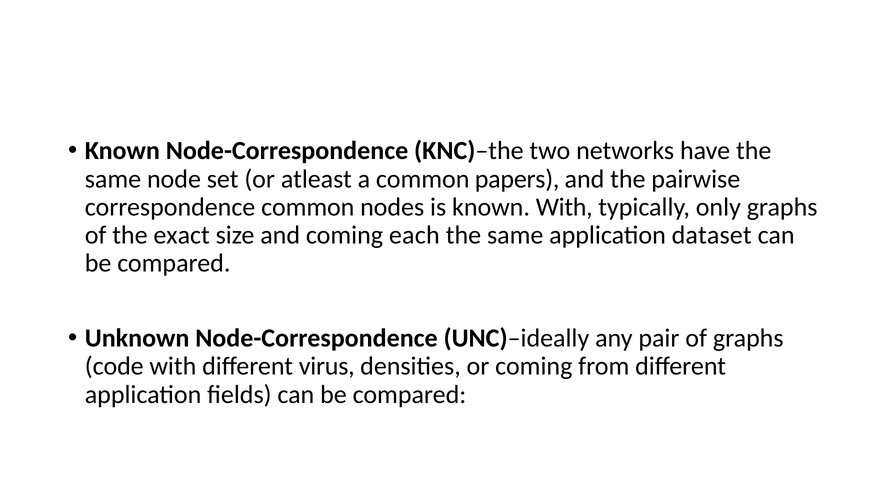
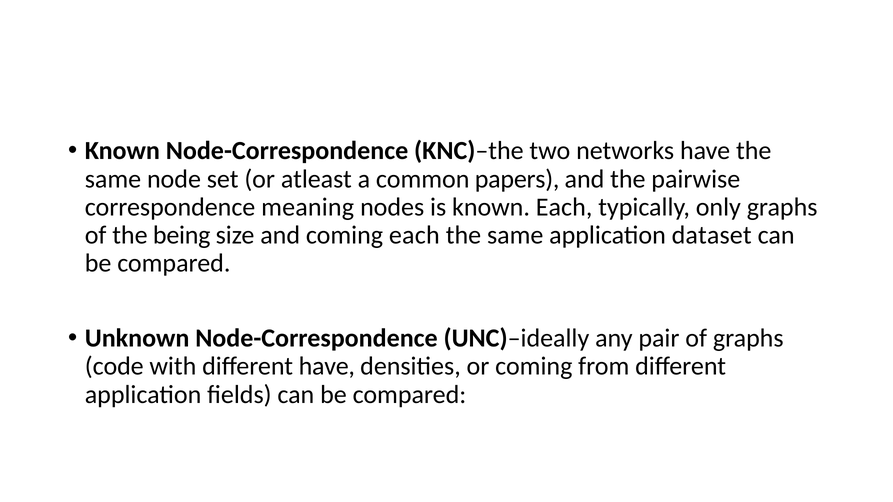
correspondence common: common -> meaning (308, 207)
known With: With -> Each (564, 207)
exact: exact -> being (182, 235)
different virus: virus -> have (327, 367)
